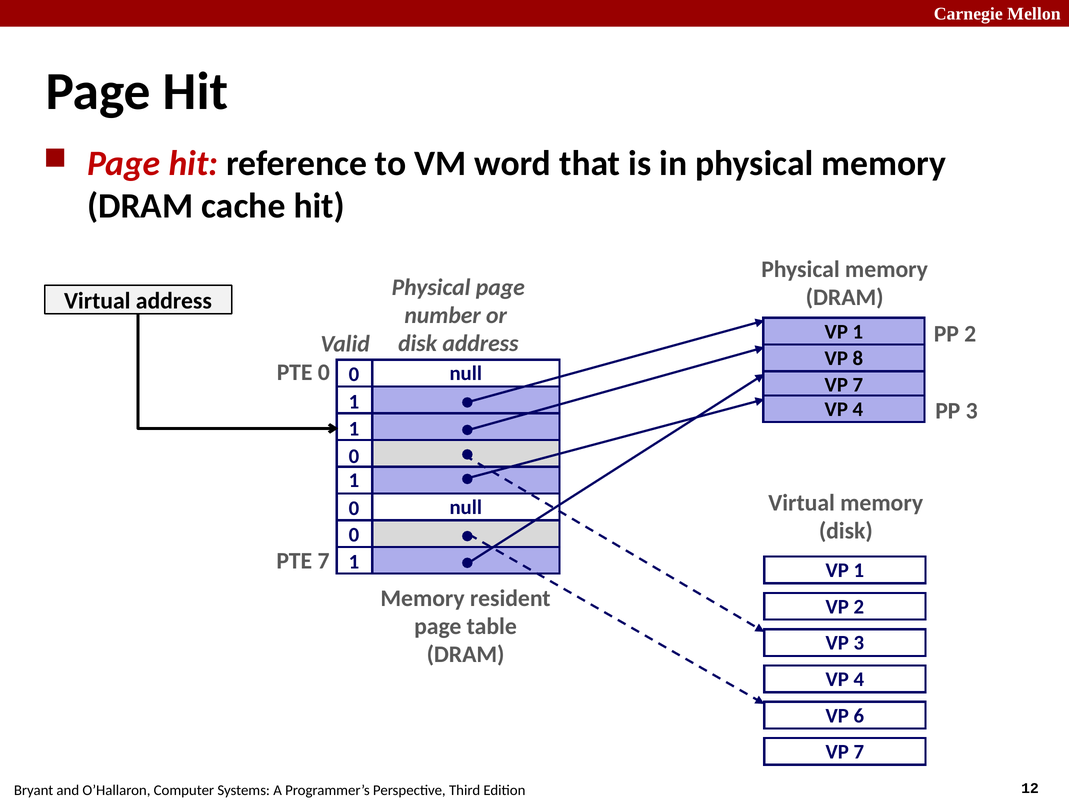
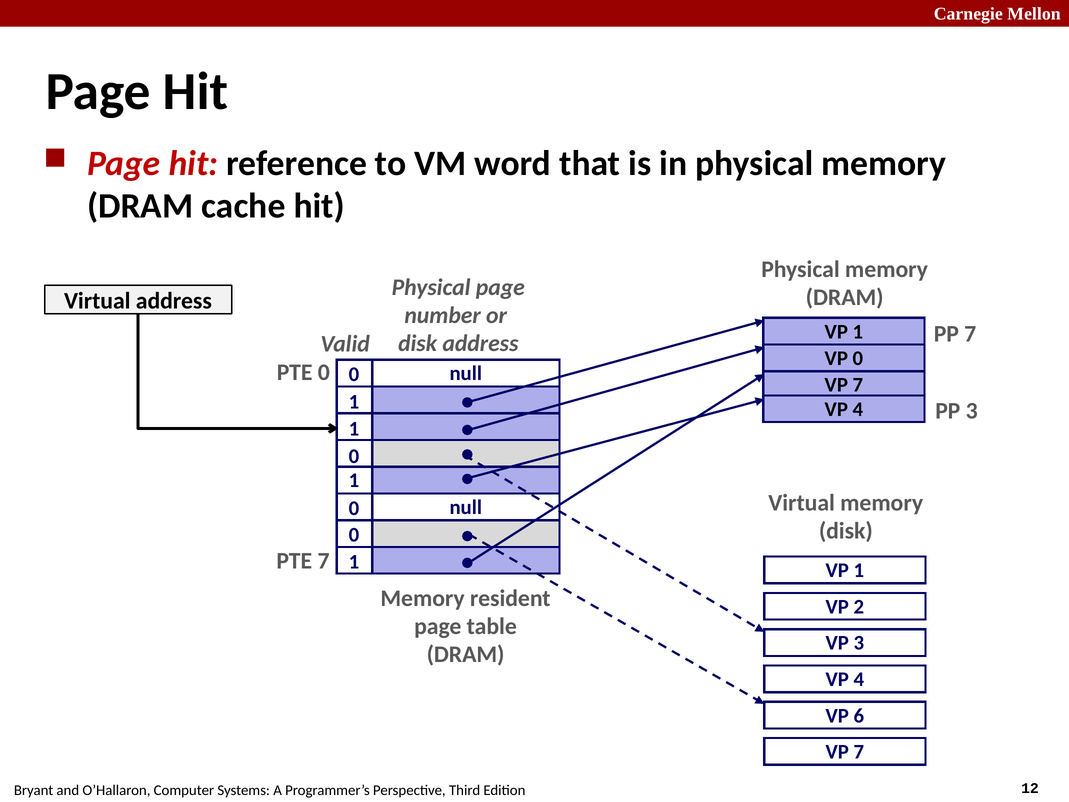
PP 2: 2 -> 7 (970, 334)
VP 8: 8 -> 0 (858, 358)
